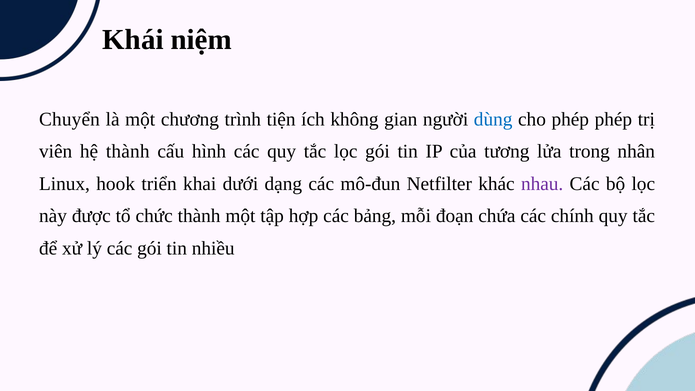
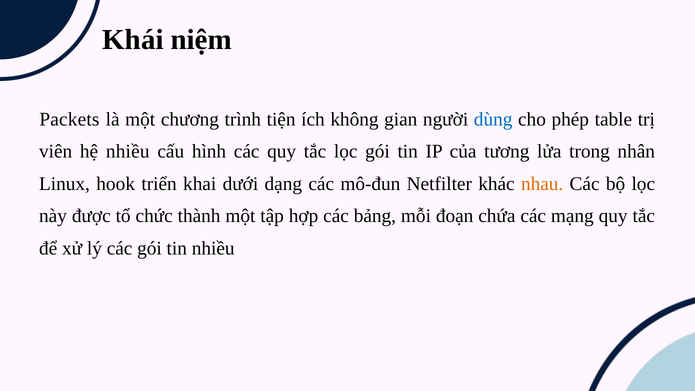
Chuyển: Chuyển -> Packets (69, 119)
phép phép: phép -> table (613, 119)
hệ thành: thành -> nhiều (128, 152)
nhau colour: purple -> orange (542, 184)
chính: chính -> mạng (572, 216)
